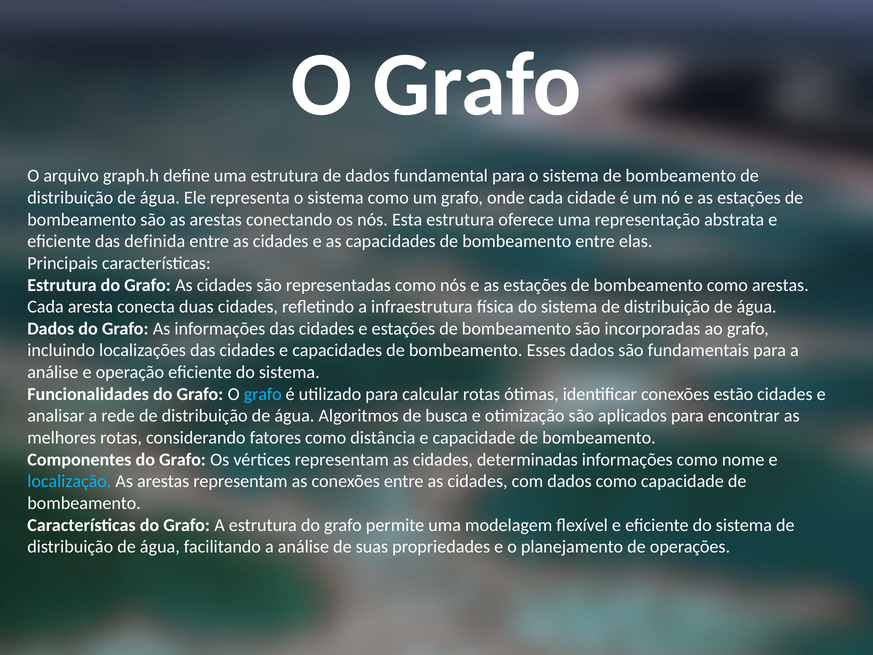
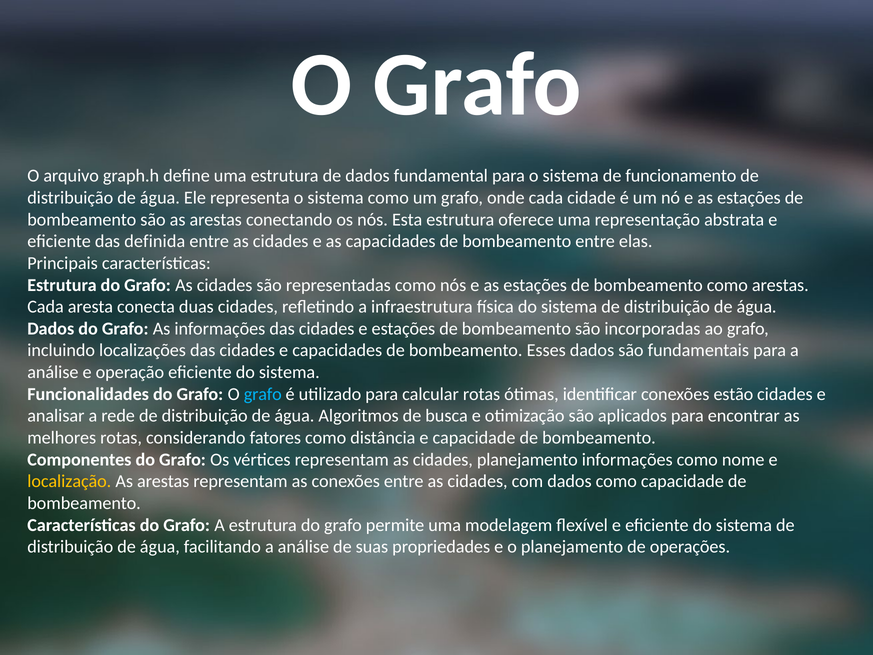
sistema de bombeamento: bombeamento -> funcionamento (681, 176)
cidades determinadas: determinadas -> planejamento (527, 459)
localização colour: light blue -> yellow (69, 481)
